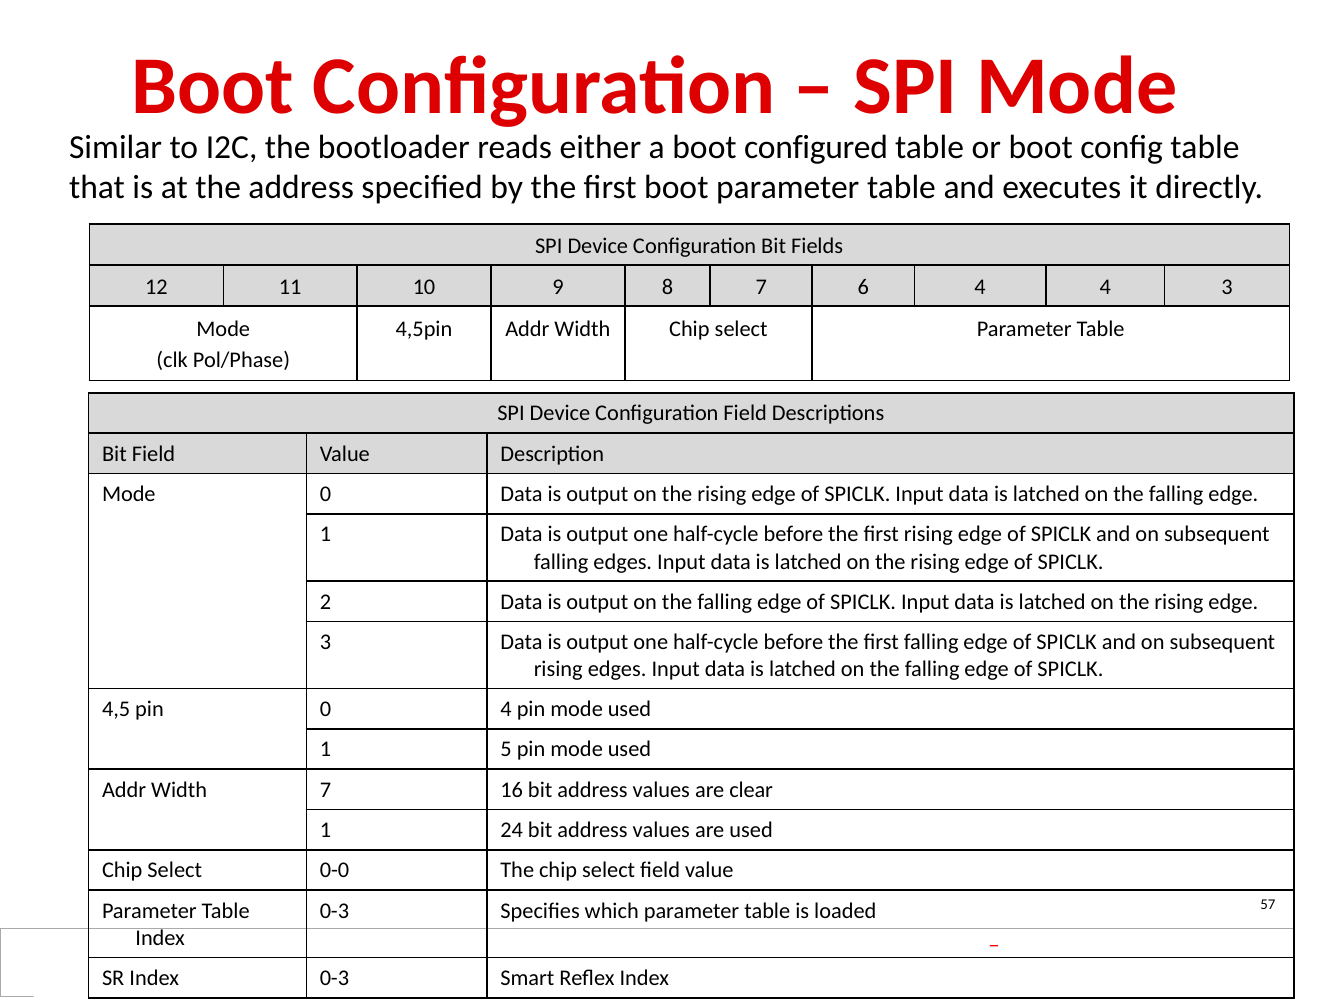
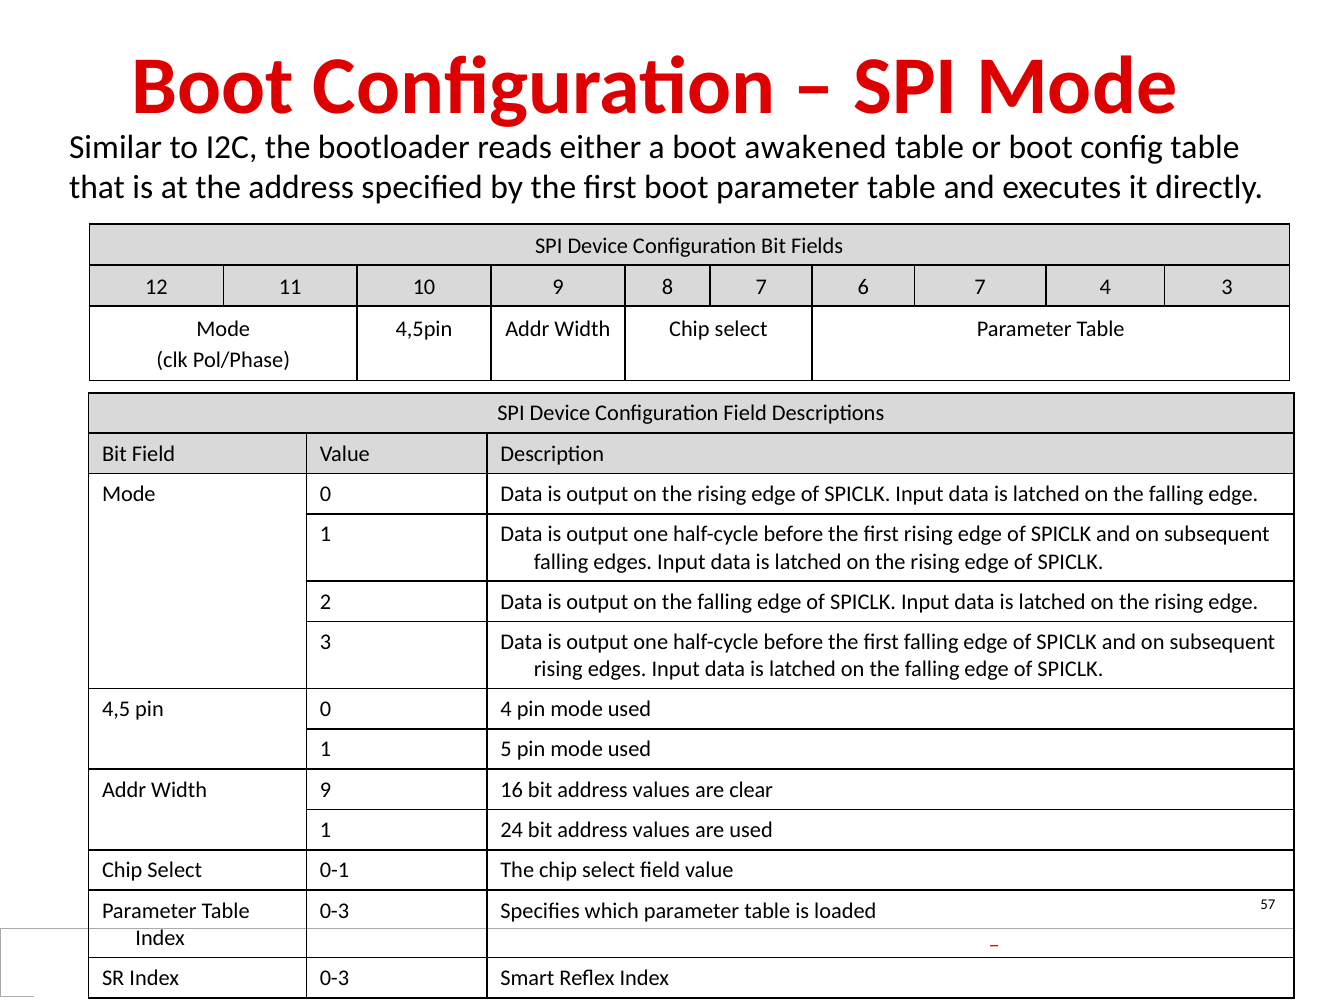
configured: configured -> awakened (816, 147)
6 4: 4 -> 7 (980, 288)
Width 7: 7 -> 9 (325, 790)
0-0: 0-0 -> 0-1 (334, 871)
